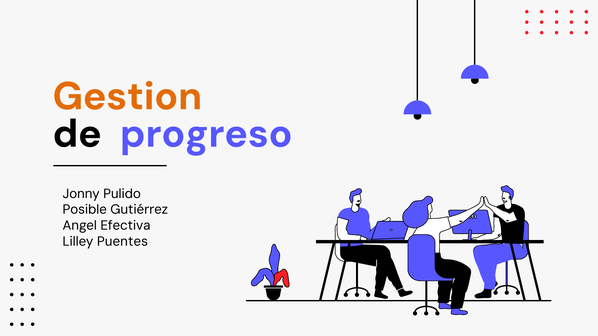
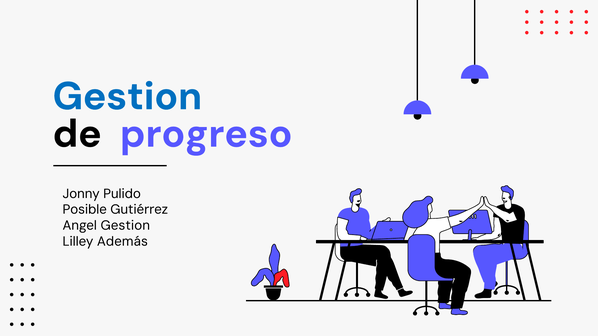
Gestion colour: orange -> blue (127, 96)
Angel Efectiva: Efectiva -> Gestion (125, 226)
Puentes: Puentes -> Además (122, 242)
